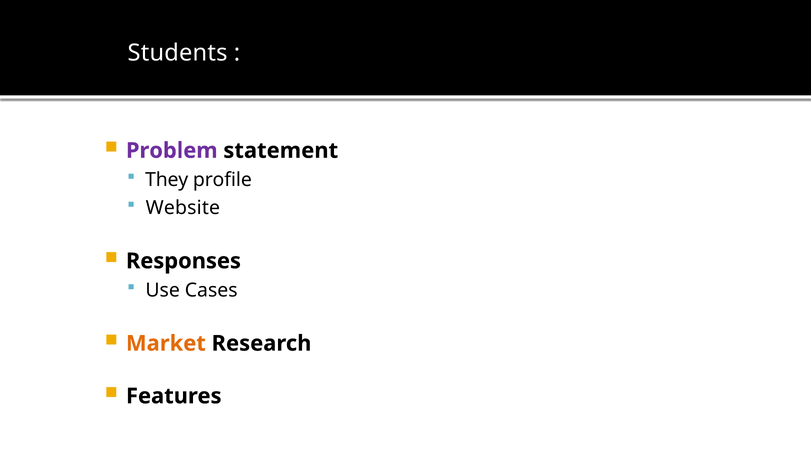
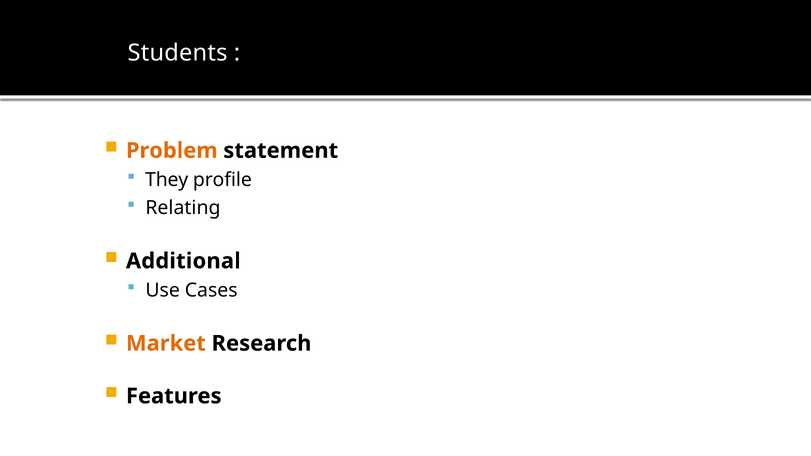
Problem colour: purple -> orange (172, 151)
Website: Website -> Relating (183, 208)
Responses: Responses -> Additional (183, 261)
